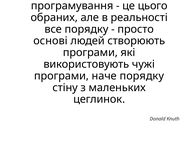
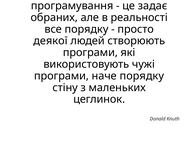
цього: цього -> задає (152, 6)
основі: основі -> деякої (50, 41)
